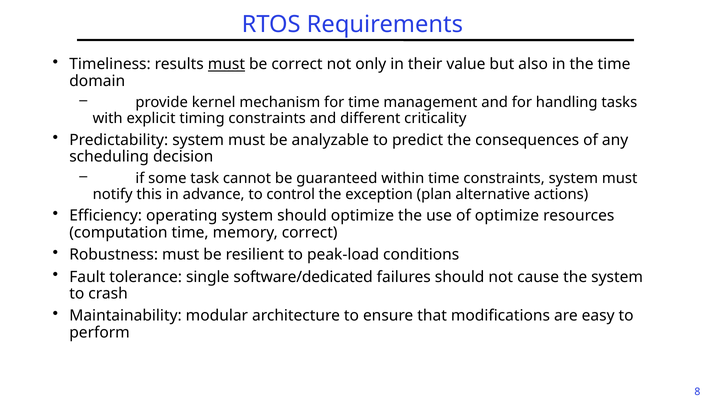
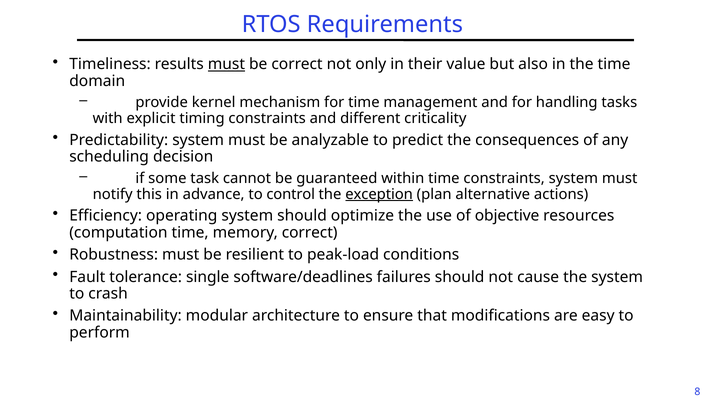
exception underline: none -> present (379, 194)
of optimize: optimize -> objective (507, 216)
software/dedicated: software/dedicated -> software/deadlines (303, 277)
